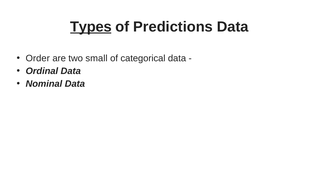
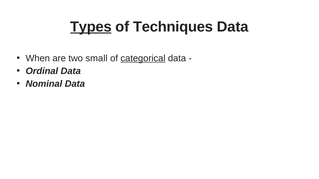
Predictions: Predictions -> Techniques (173, 27)
Order: Order -> When (38, 58)
categorical underline: none -> present (143, 58)
